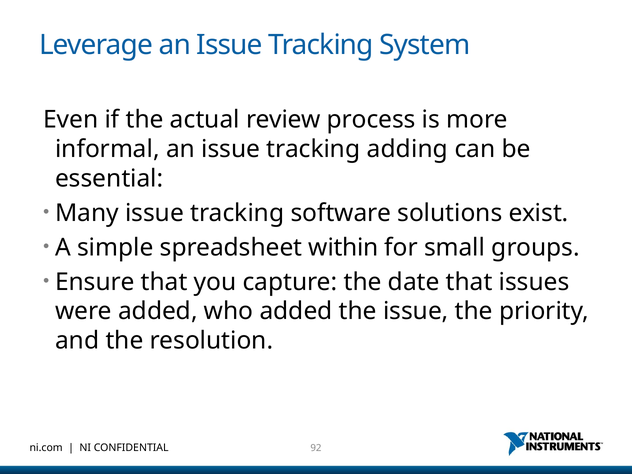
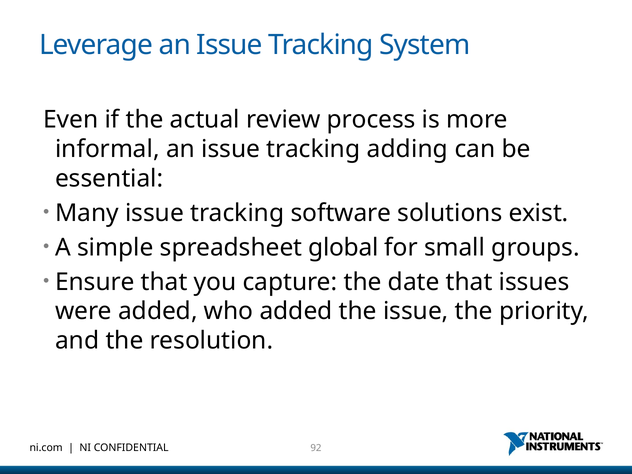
within: within -> global (343, 247)
